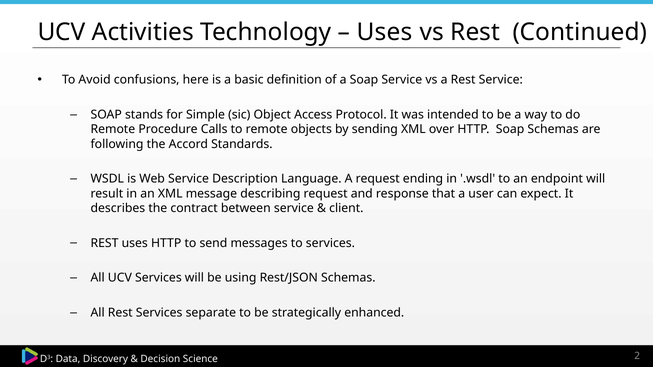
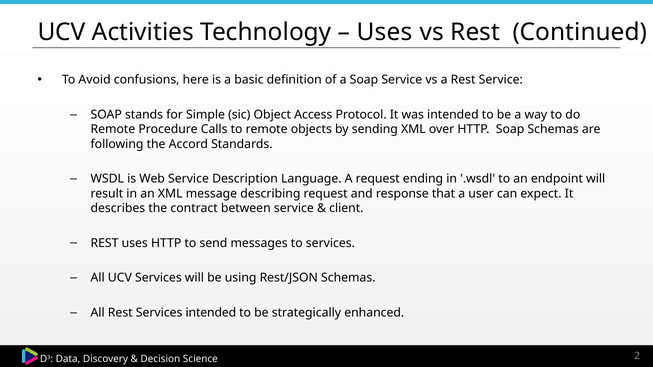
Services separate: separate -> intended (211, 313)
